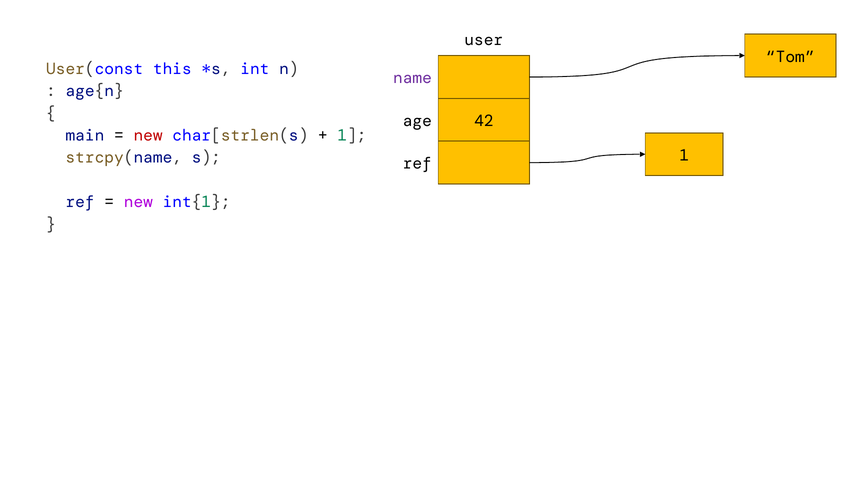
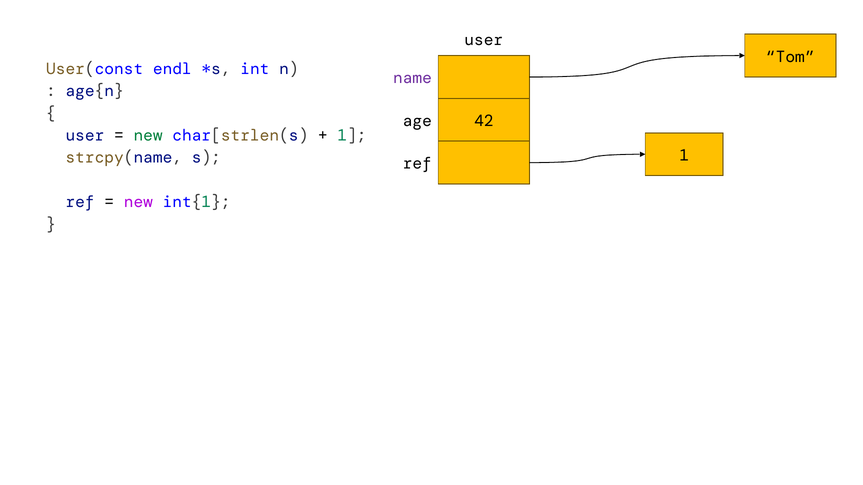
this: this -> endl (172, 69)
main: main -> user (85, 136)
new colour: red -> green (148, 136)
